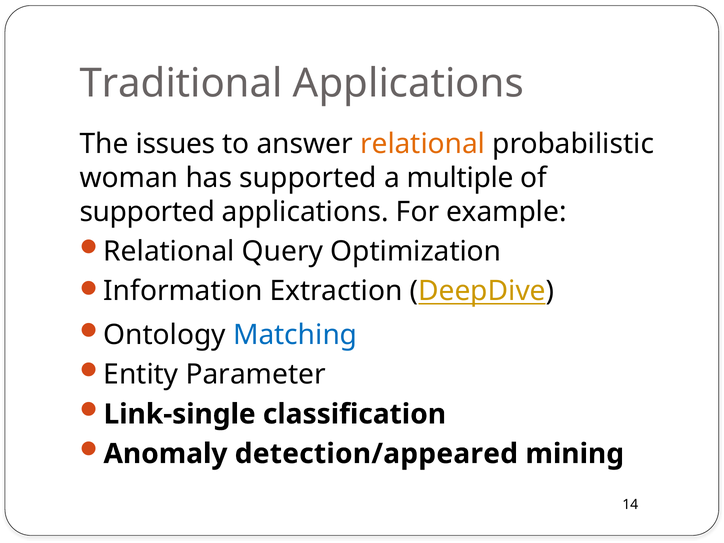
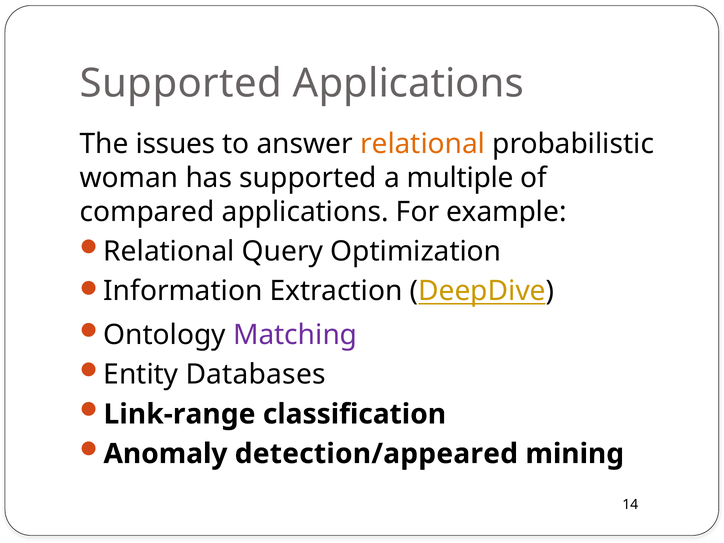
Traditional: Traditional -> Supported (181, 84)
supported: supported -> compared (147, 212)
Matching colour: blue -> purple (295, 335)
Parameter: Parameter -> Databases (256, 375)
Link-single: Link-single -> Link-range (179, 414)
